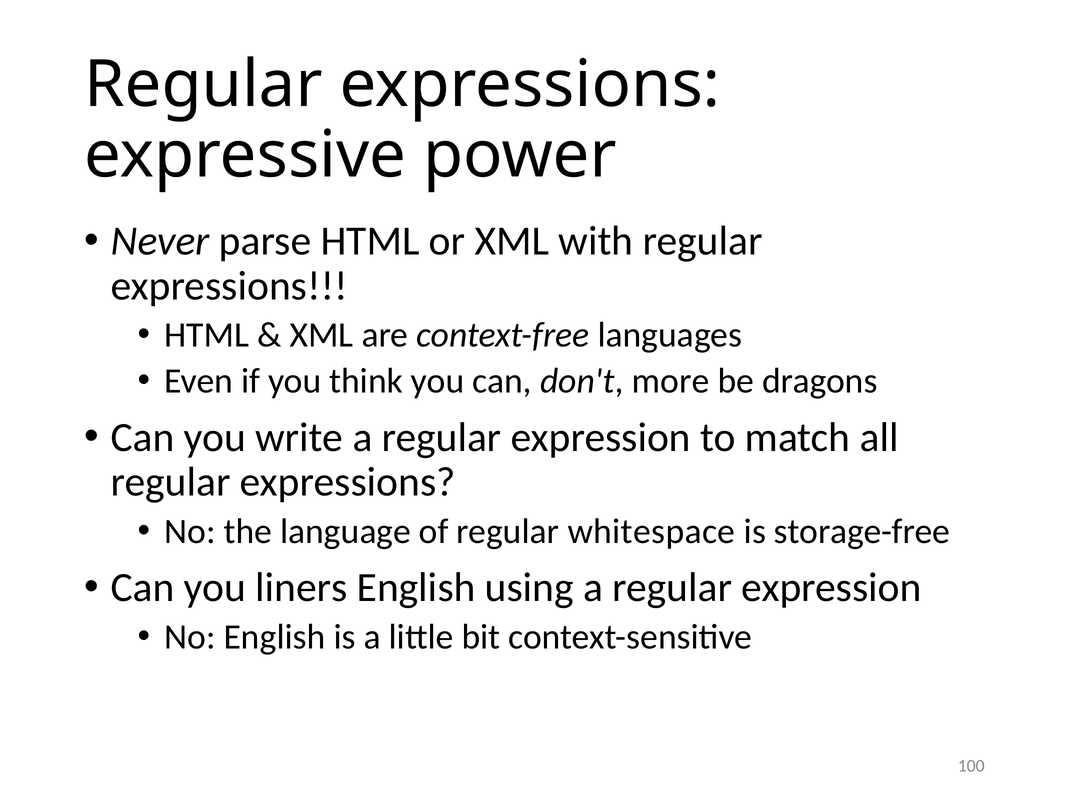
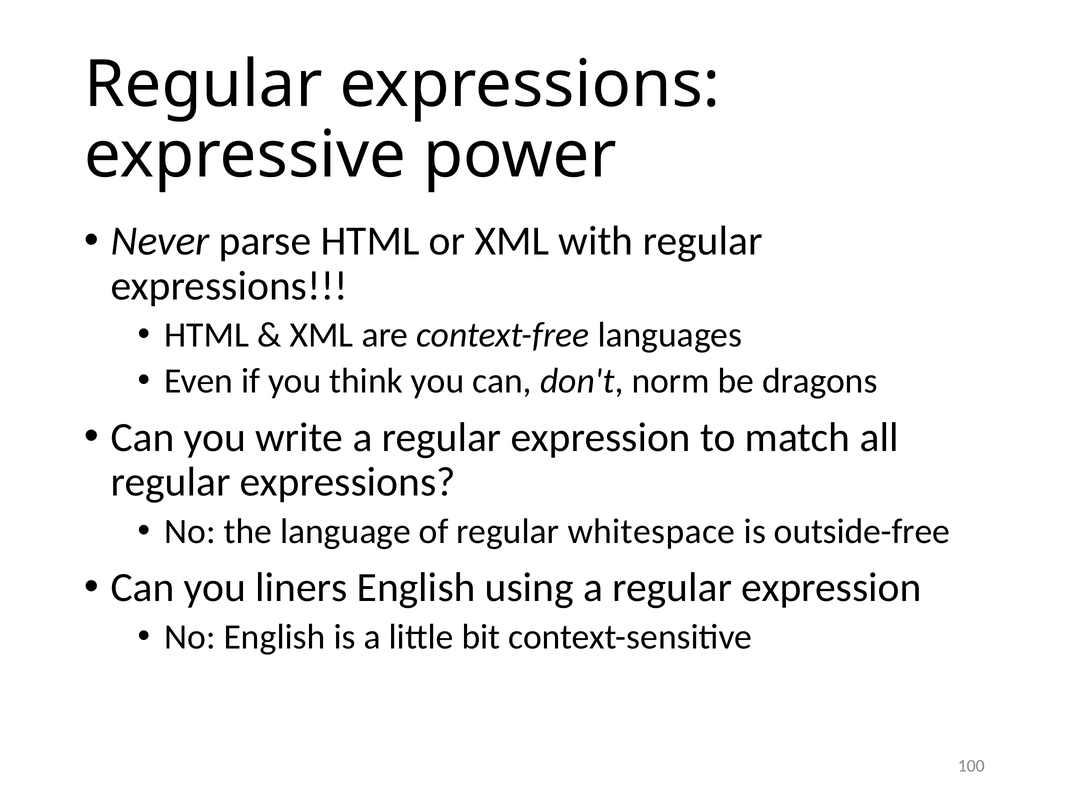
more: more -> norm (671, 381)
storage-free: storage-free -> outside-free (862, 531)
